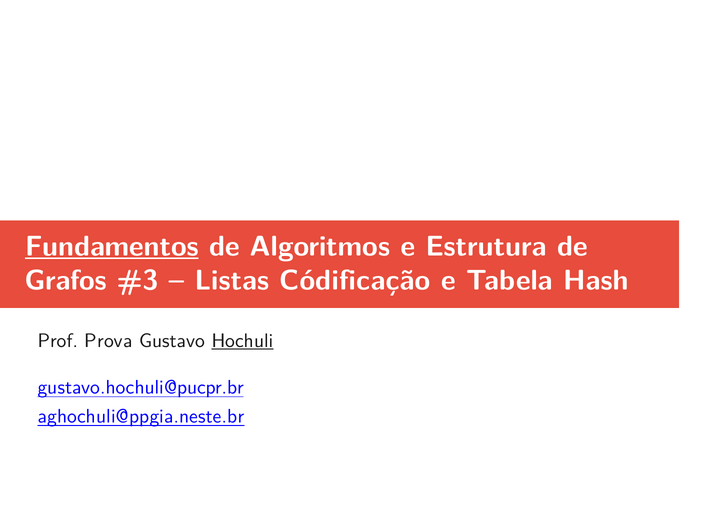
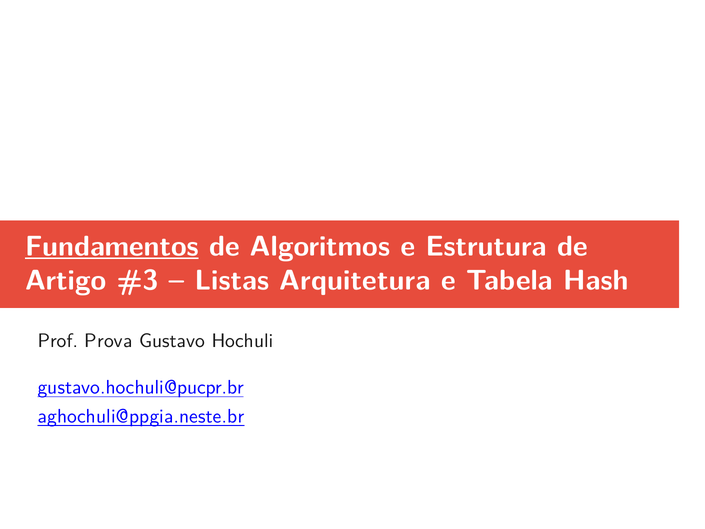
Grafos: Grafos -> Artigo (66, 280)
Códificação: Códificação -> Arquitetura (355, 280)
Hochuli underline: present -> none (243, 340)
